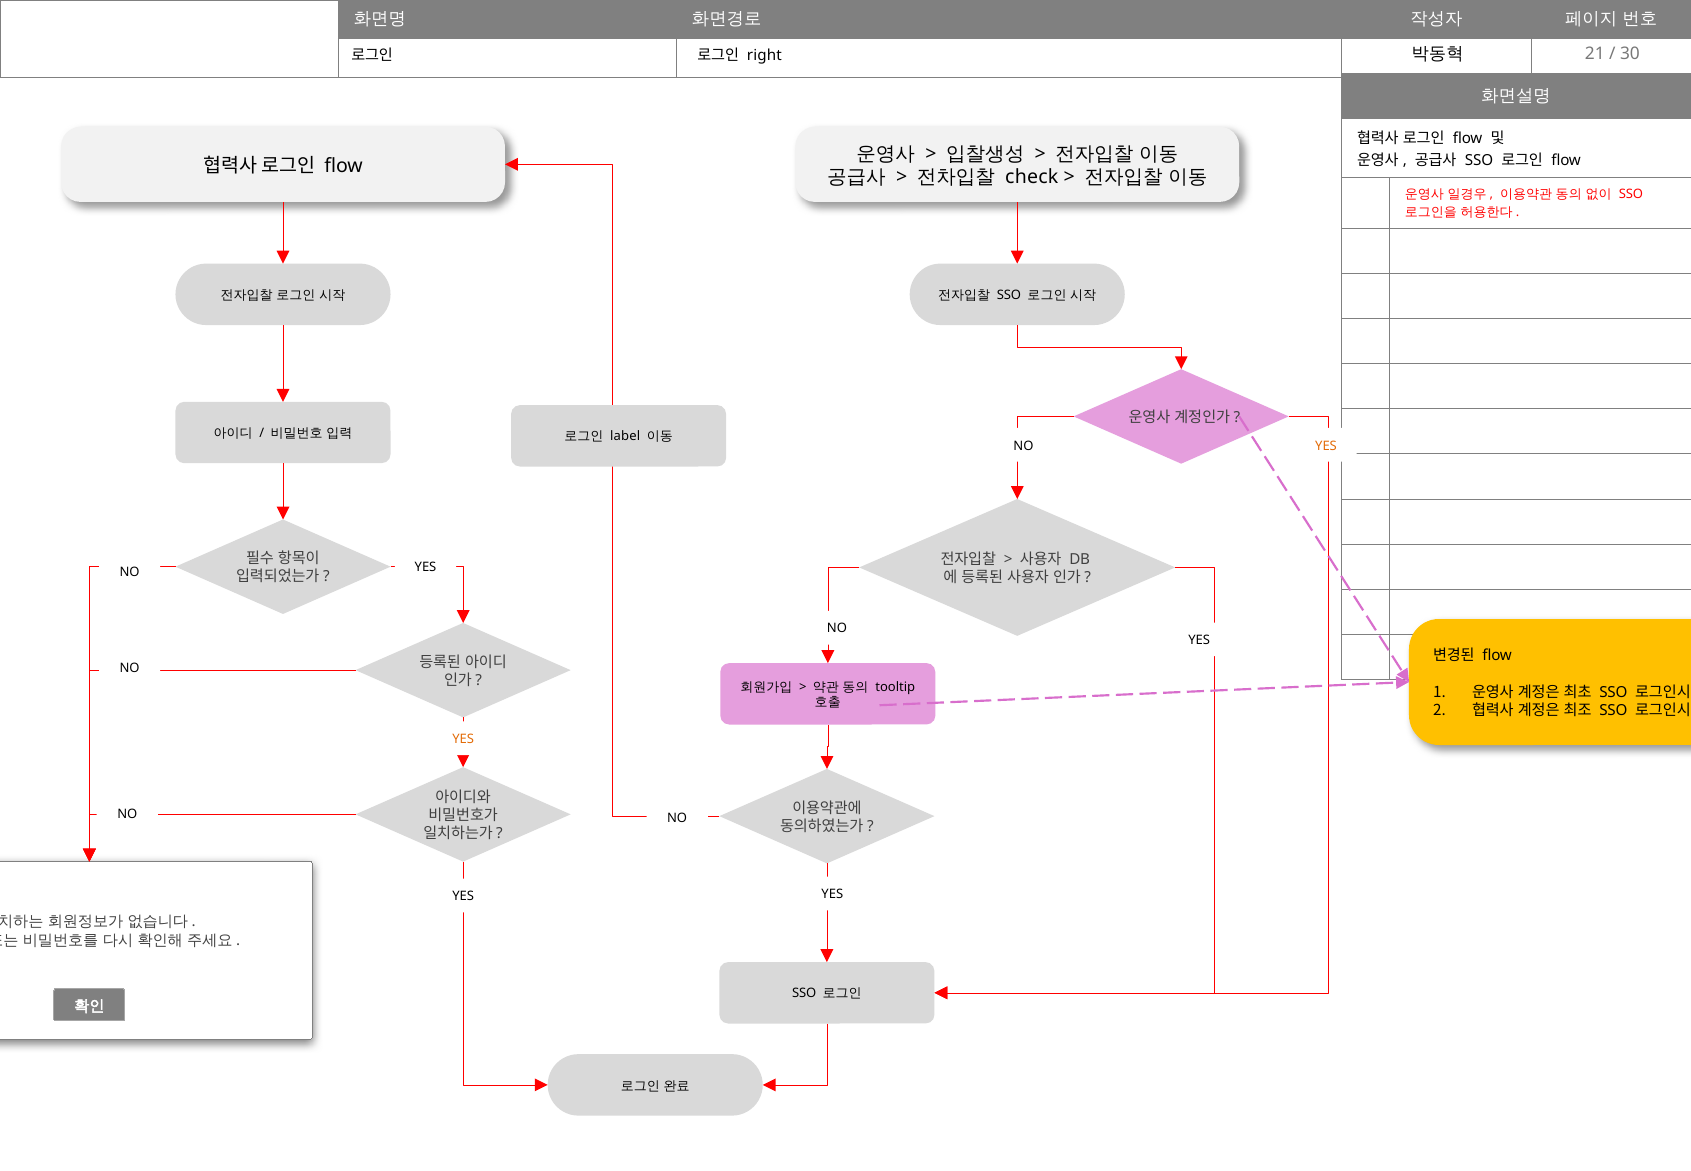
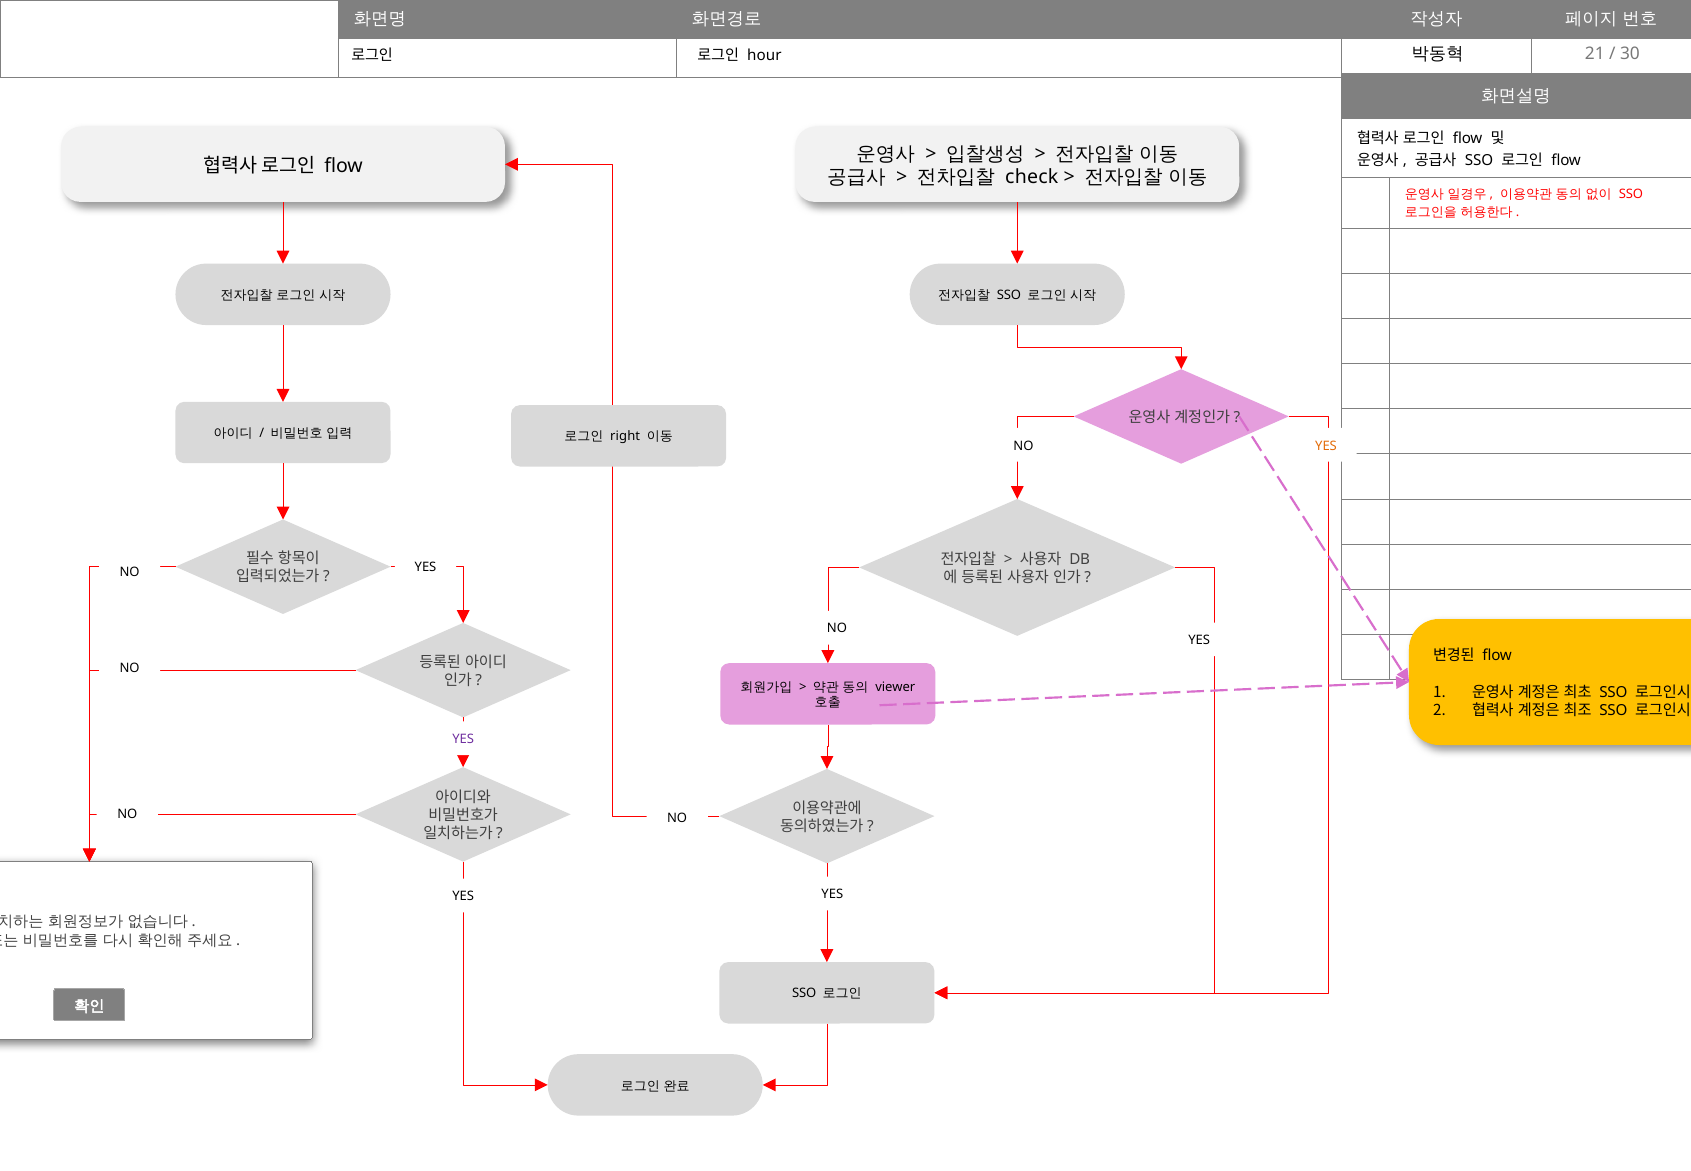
right: right -> hour (764, 56)
label: label -> right (625, 437)
tooltip: tooltip -> viewer (895, 687)
YES colour: orange -> purple (463, 739)
